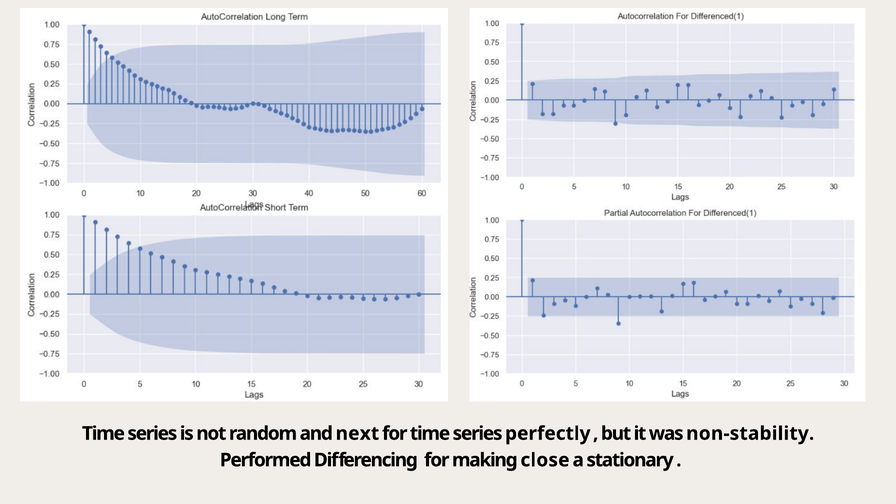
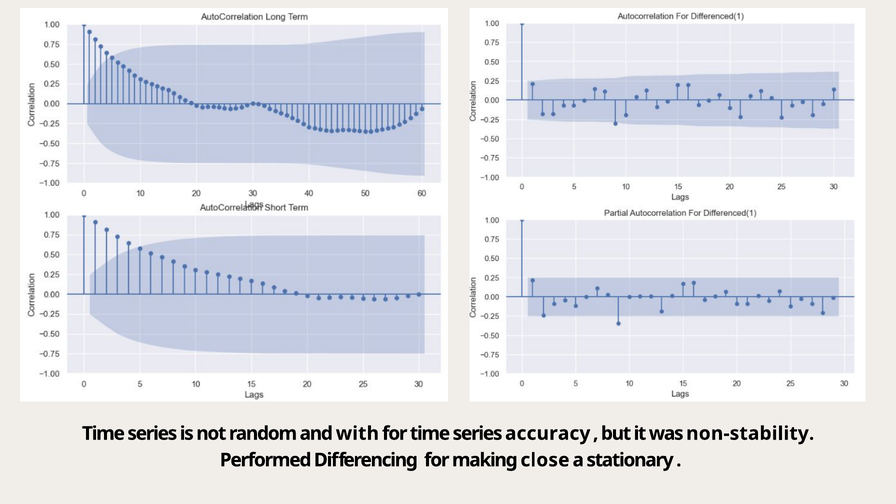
next: next -> with (357, 433)
perfectly: perfectly -> accuracy (548, 433)
